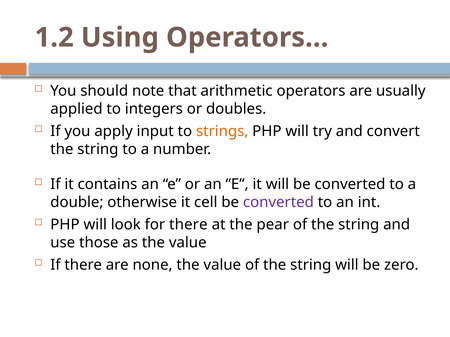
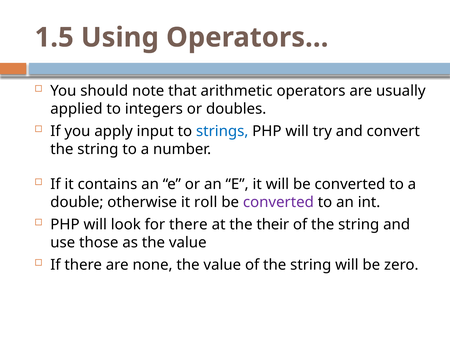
1.2: 1.2 -> 1.5 (54, 38)
strings colour: orange -> blue (222, 131)
cell: cell -> roll (206, 202)
pear: pear -> their (273, 225)
